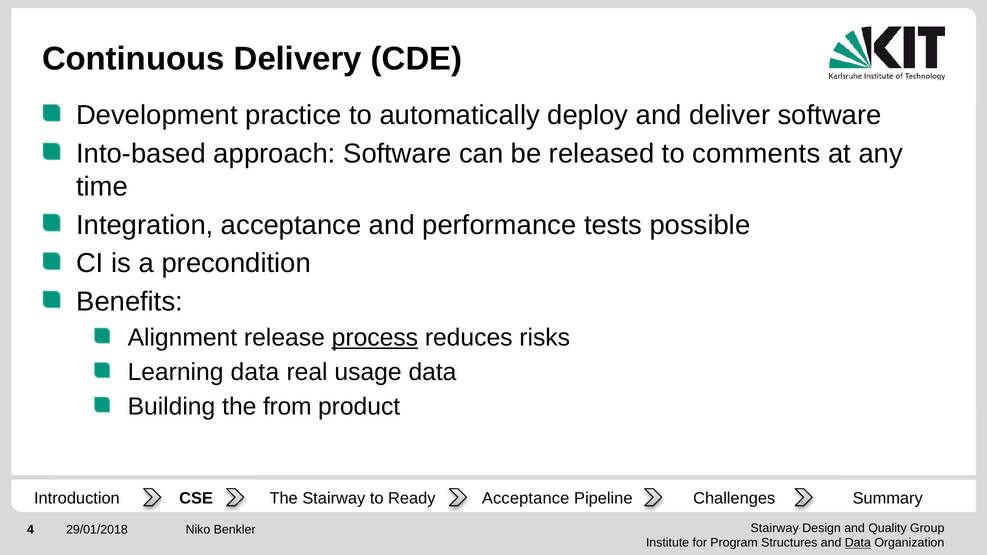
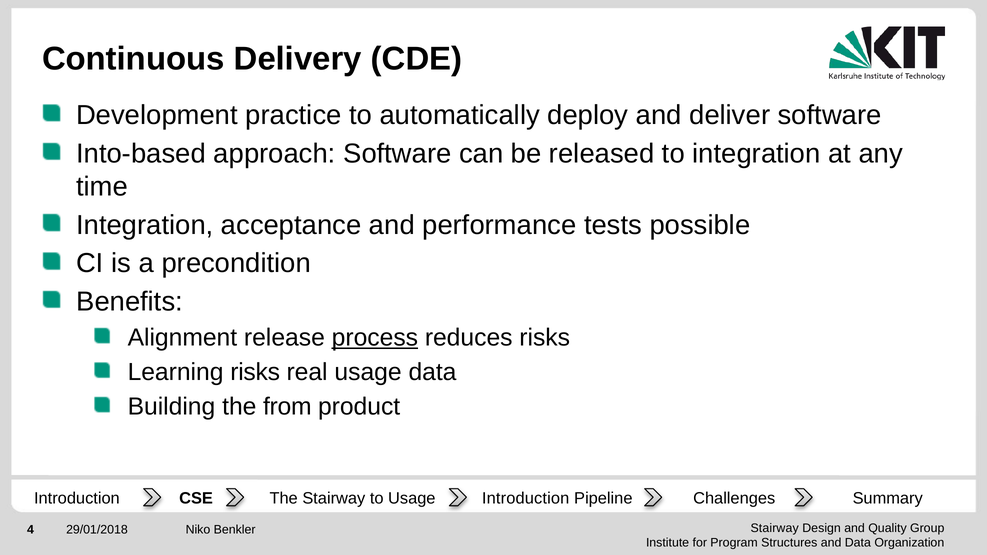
to comments: comments -> integration (756, 154)
Learning data: data -> risks (255, 372)
to Ready: Ready -> Usage (412, 498)
Introduction Acceptance: Acceptance -> Introduction (526, 498)
Data underline: present -> none (858, 543)
